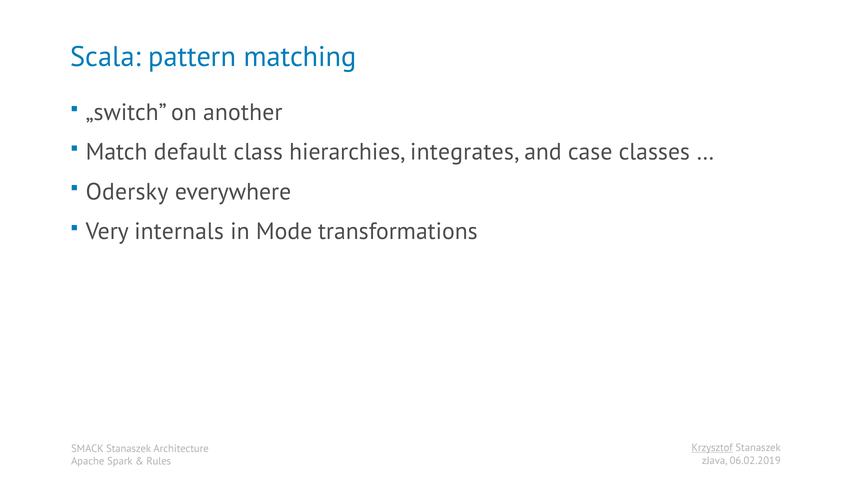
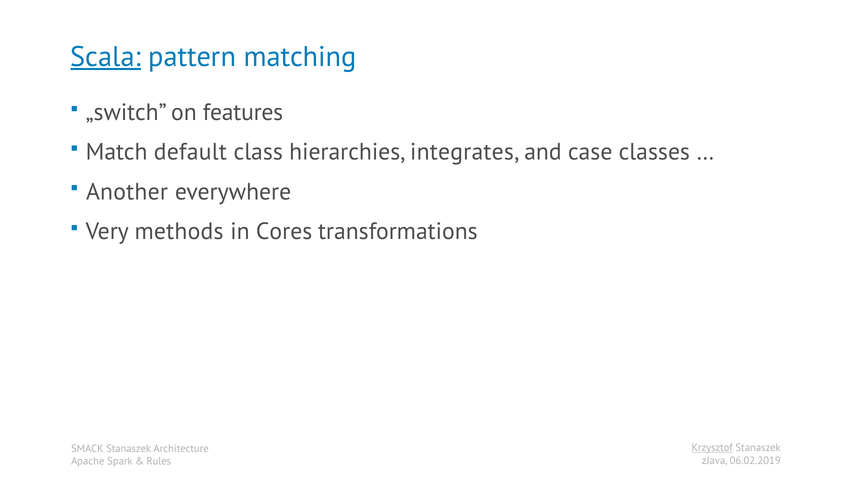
Scala underline: none -> present (106, 57)
another: another -> features (243, 112)
Odersky: Odersky -> Another (127, 192)
internals: internals -> methods (179, 231)
Mode: Mode -> Cores (284, 231)
